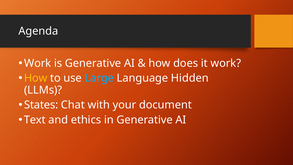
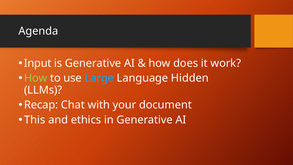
Work: Work -> Input (38, 63)
How colour: yellow -> light green (36, 78)
States: States -> Recap (41, 105)
Text: Text -> This (35, 120)
